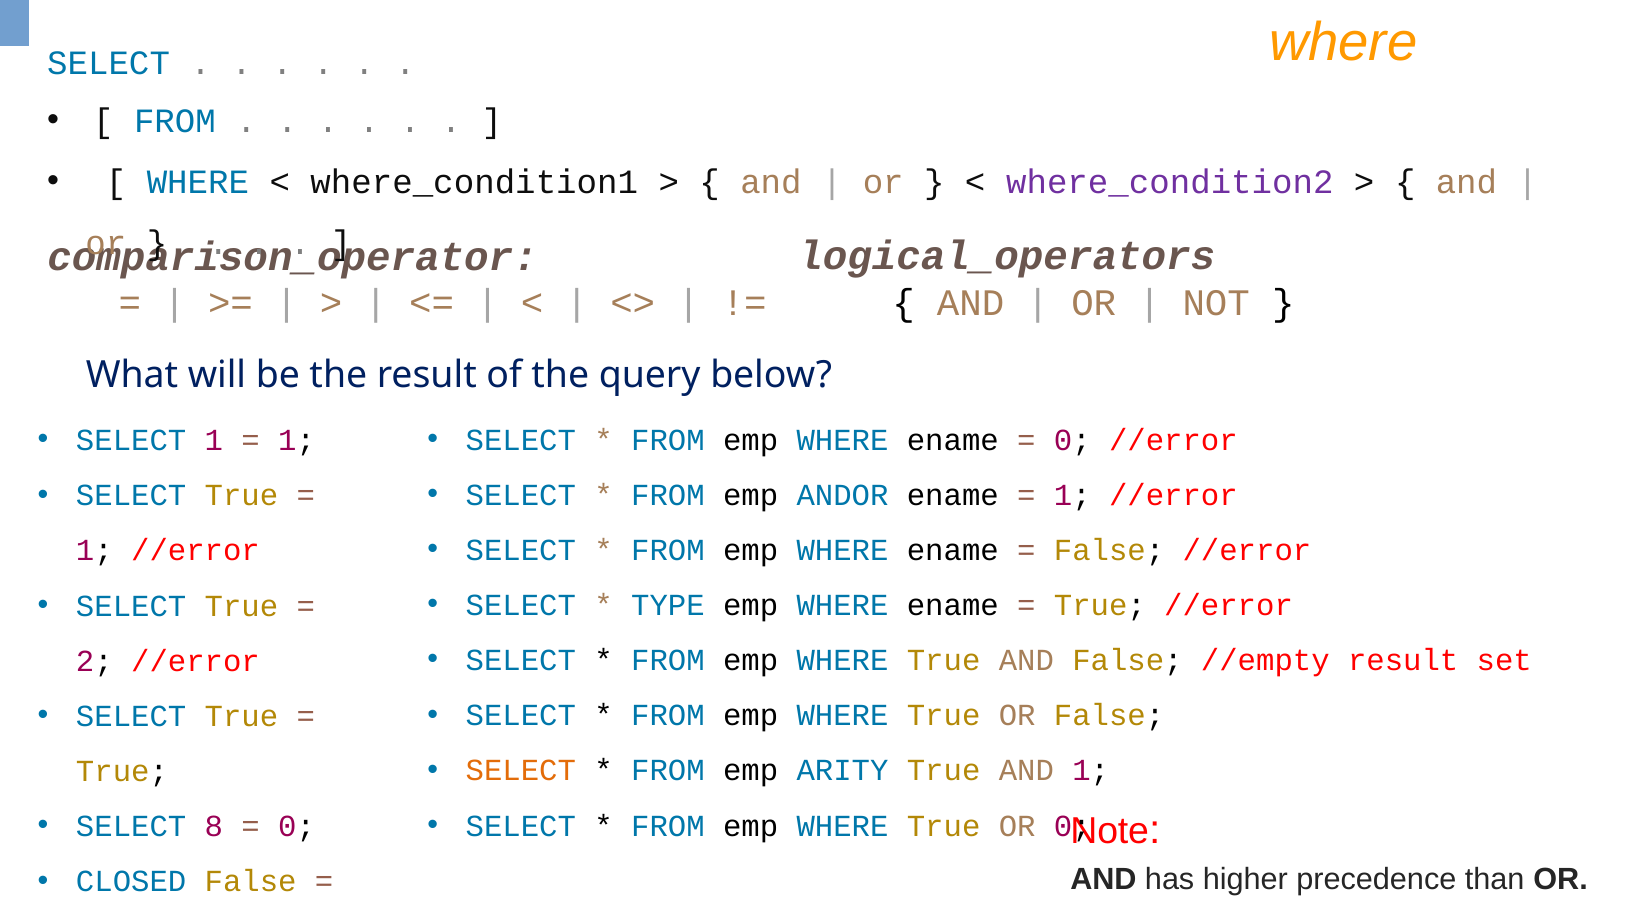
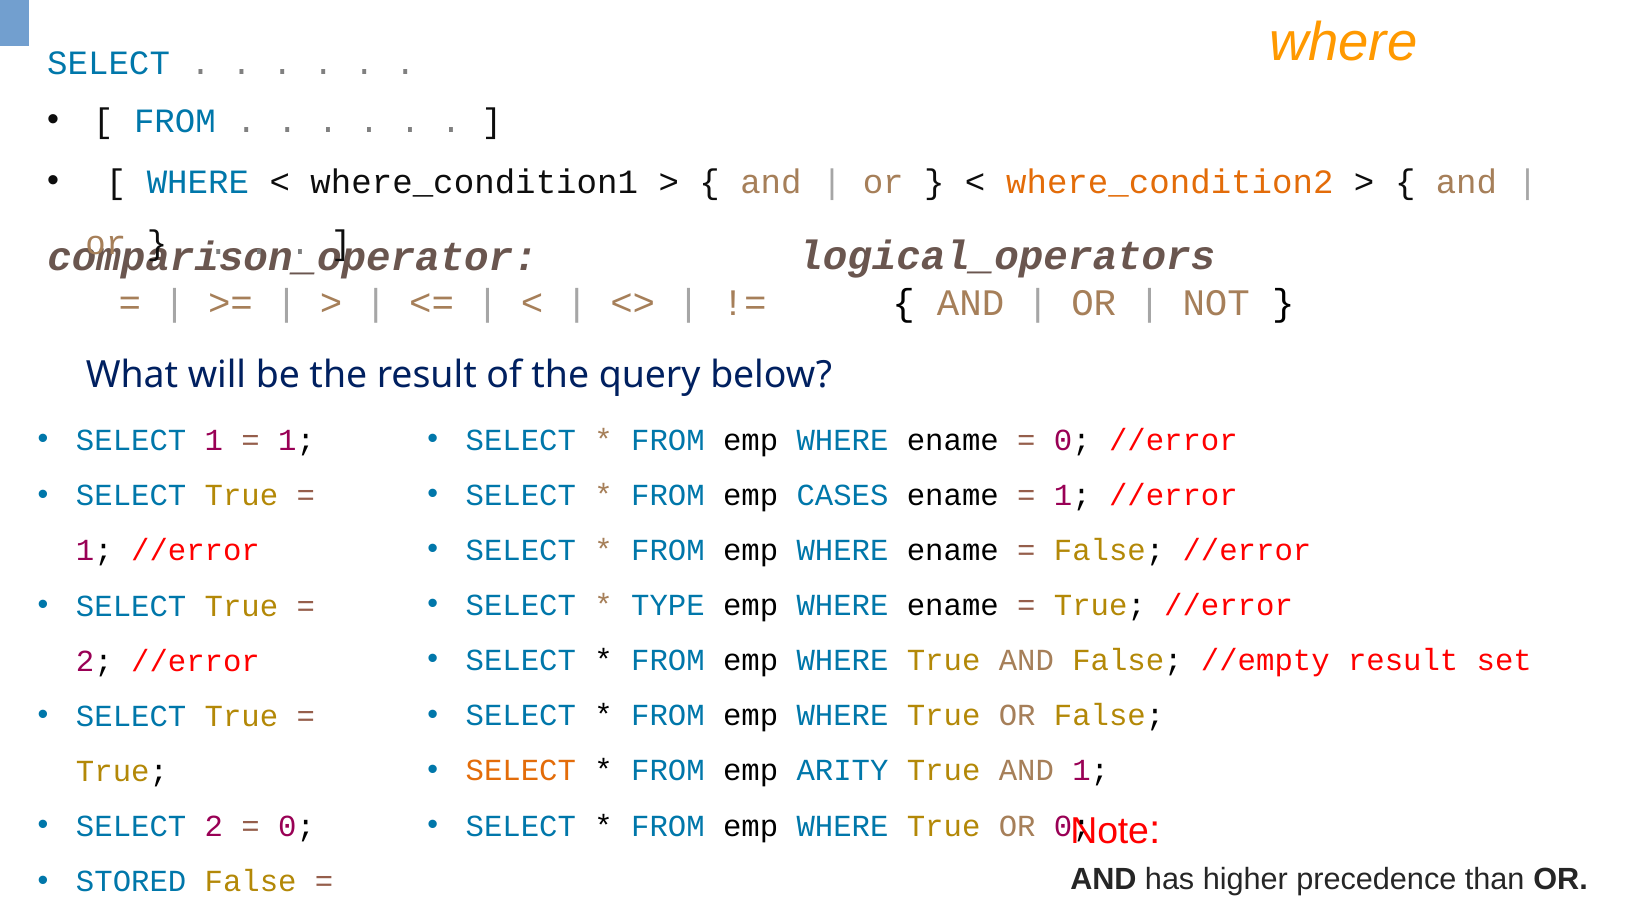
where_condition2 colour: purple -> orange (1170, 182)
ANDOR: ANDOR -> CASES (843, 495)
SELECT 8: 8 -> 2 (214, 827)
CLOSED: CLOSED -> STORED (131, 882)
